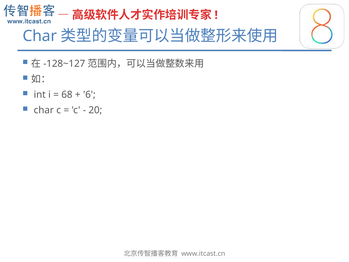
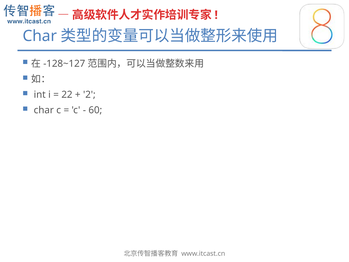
68: 68 -> 22 (67, 95)
6: 6 -> 2 (89, 95)
20: 20 -> 60 (95, 110)
